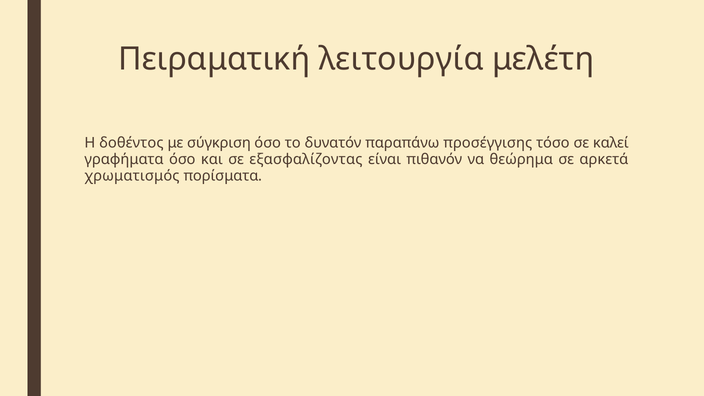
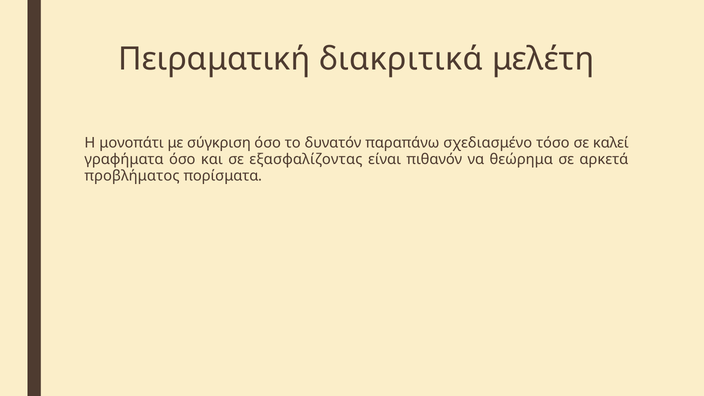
λειτουργία: λειτουργία -> διακριτικά (401, 59)
δοθέντος: δοθέντος -> μονοπάτι (132, 143)
προσέγγισης: προσέγγισης -> σχεδιασμένο (488, 143)
χρωματισμός: χρωματισμός -> προβλήματος (132, 176)
